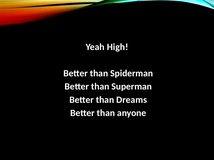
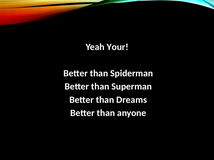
High: High -> Your (118, 47)
